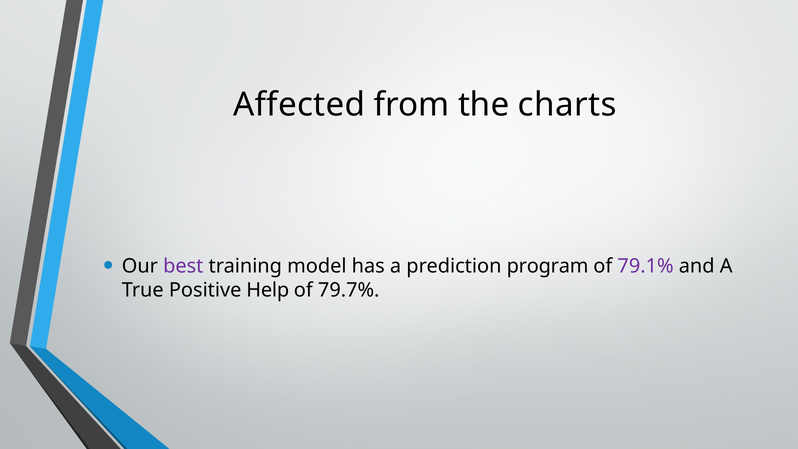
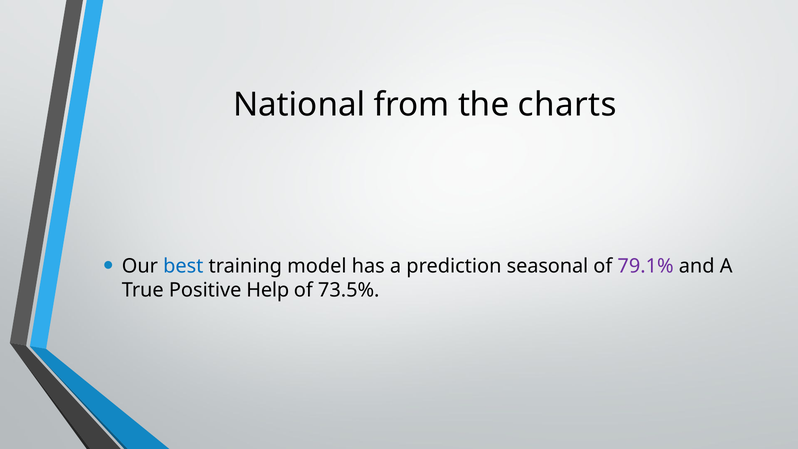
Affected: Affected -> National (299, 105)
best colour: purple -> blue (183, 266)
program: program -> seasonal (547, 266)
79.7%: 79.7% -> 73.5% (349, 290)
